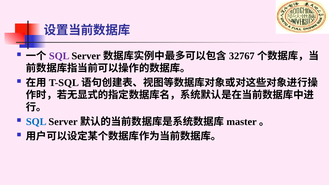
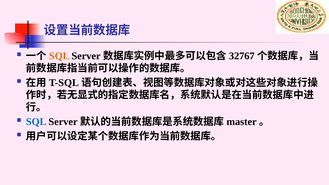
SQL colour: purple -> orange (59, 56)
